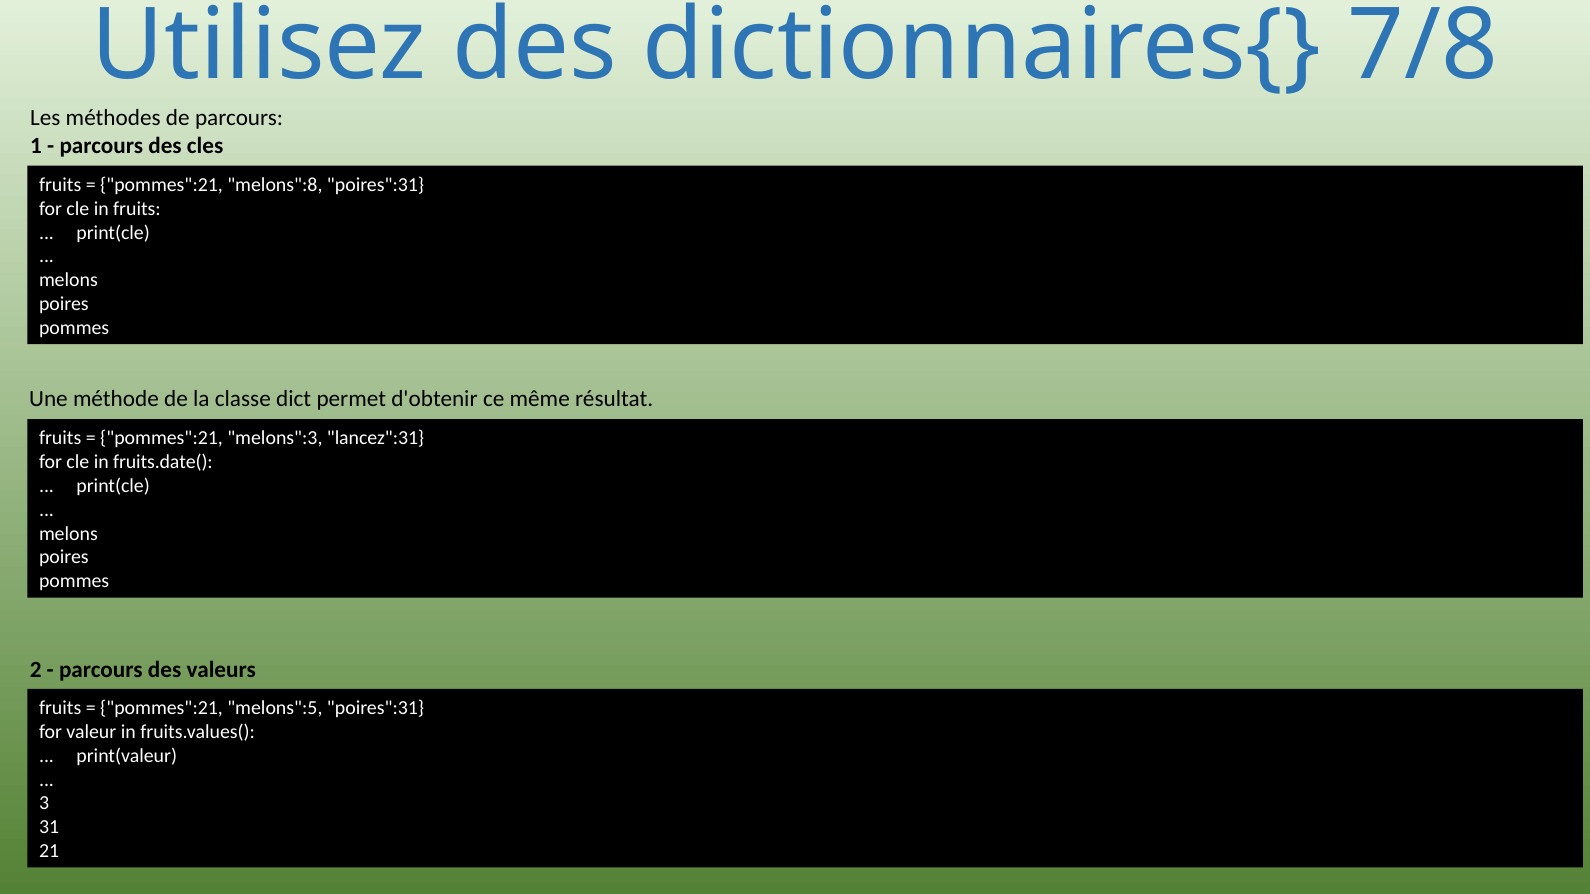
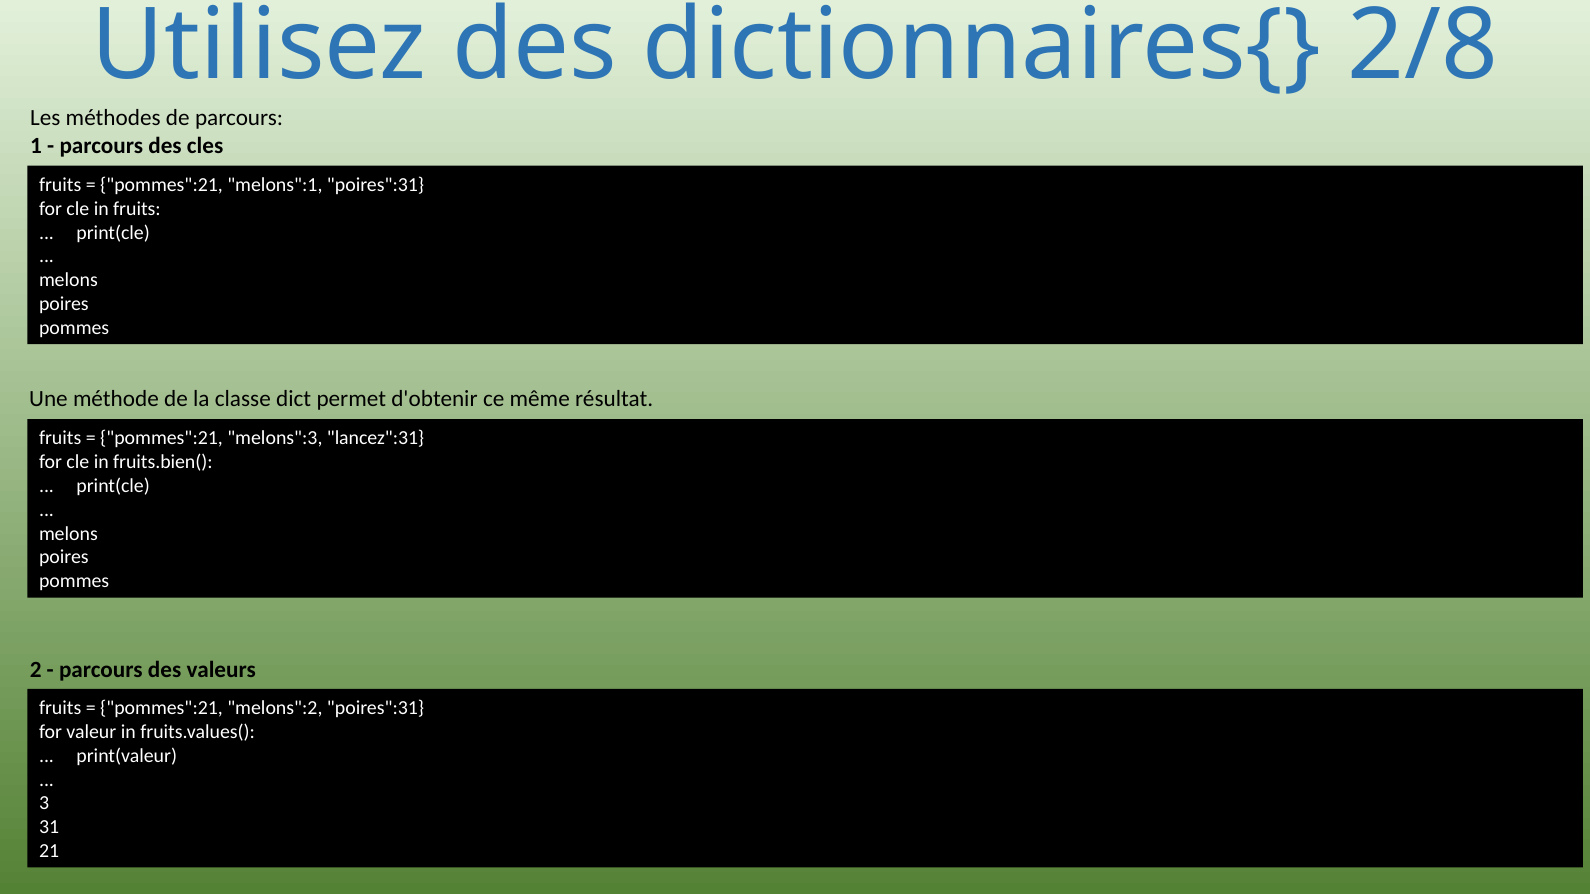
7/8: 7/8 -> 2/8 (1423, 46)
melons":8: melons":8 -> melons":1 (275, 185)
fruits.date(: fruits.date( -> fruits.bien( (163, 462)
melons":5: melons":5 -> melons":2 (275, 708)
